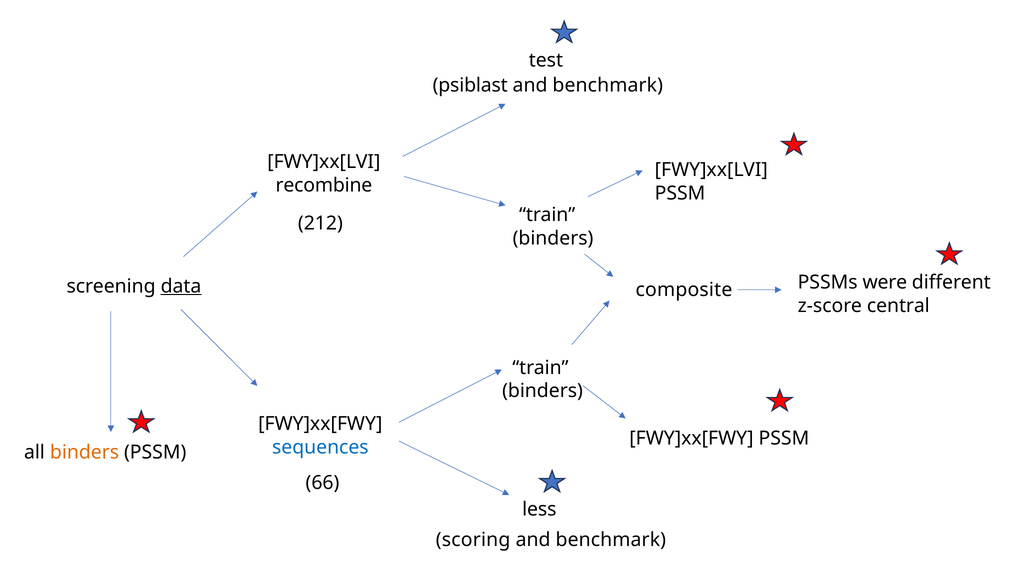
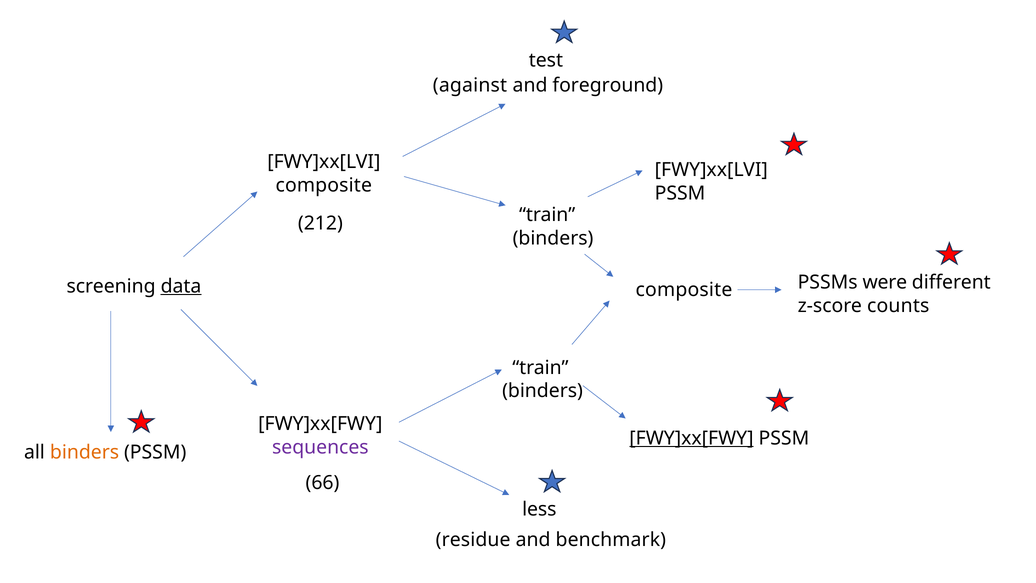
psiblast: psiblast -> against (470, 85)
benchmark: benchmark -> foreground (608, 85)
recombine: recombine -> composite (324, 185)
central: central -> counts (898, 306)
FWY]xx[FWY underline: none -> present (691, 438)
sequences colour: blue -> purple (320, 447)
scoring: scoring -> residue (473, 540)
